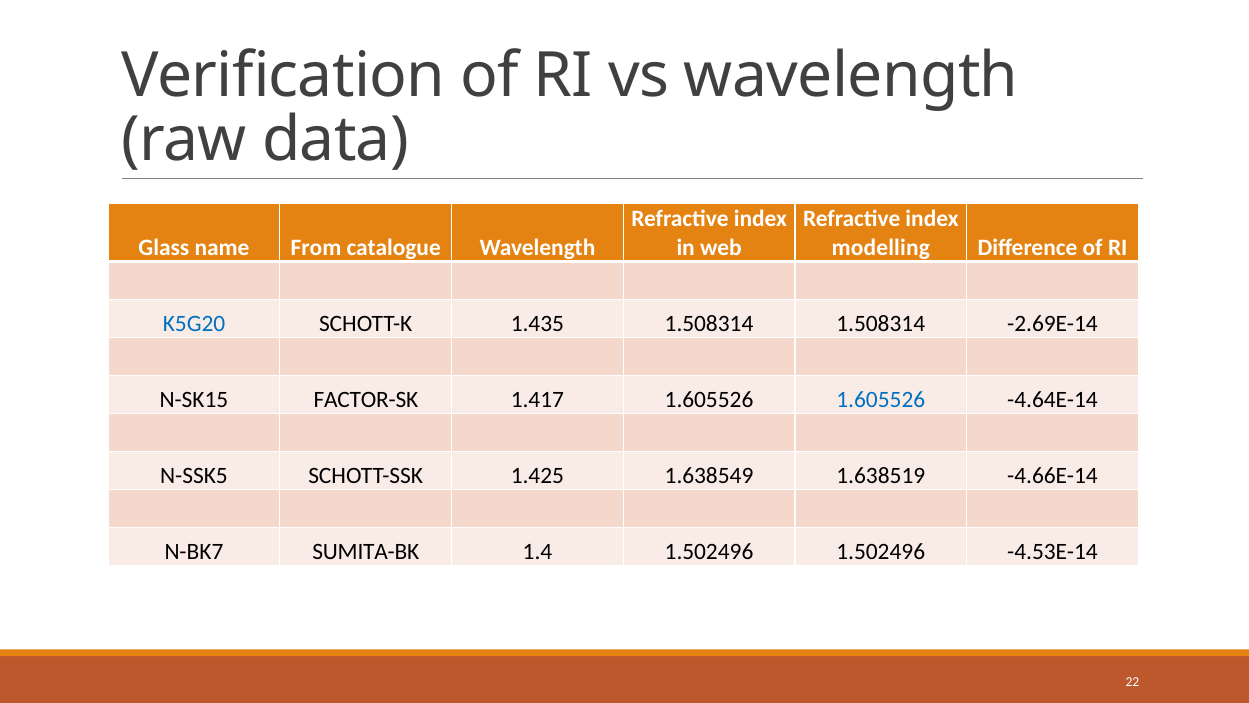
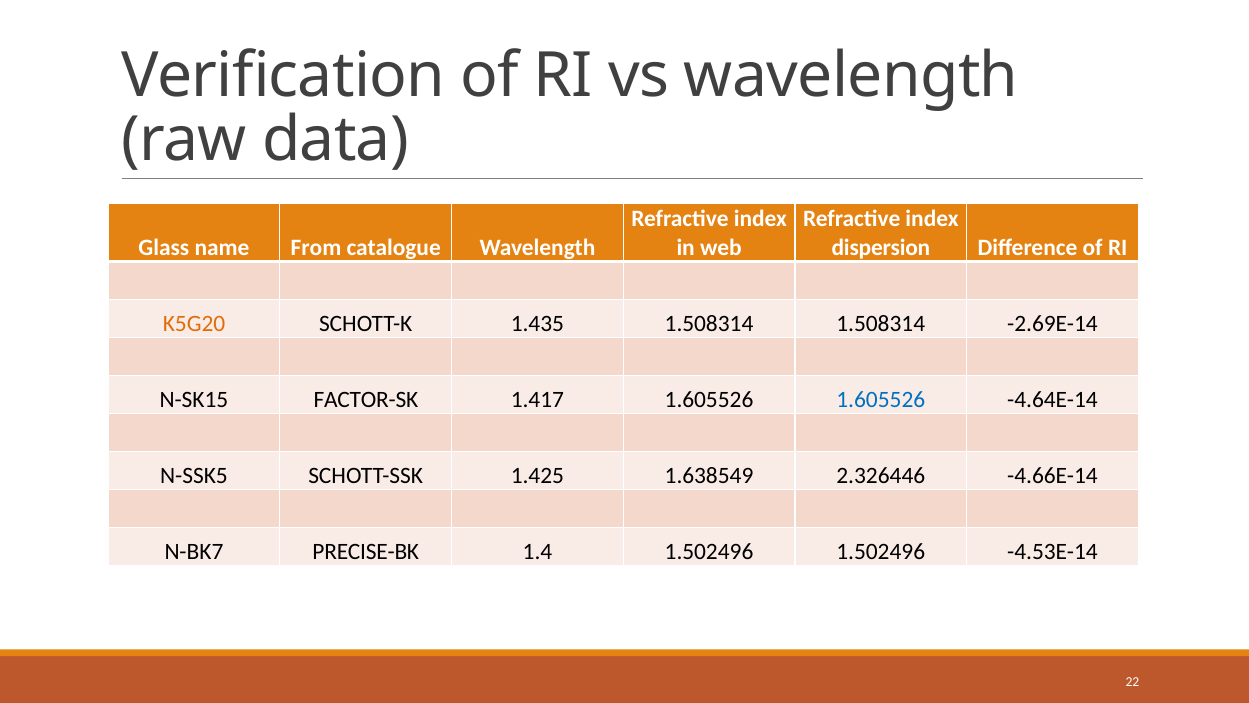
modelling: modelling -> dispersion (881, 247)
K5G20 colour: blue -> orange (194, 323)
1.638519: 1.638519 -> 2.326446 (881, 475)
SUMITA-BK: SUMITA-BK -> PRECISE-BK (366, 551)
